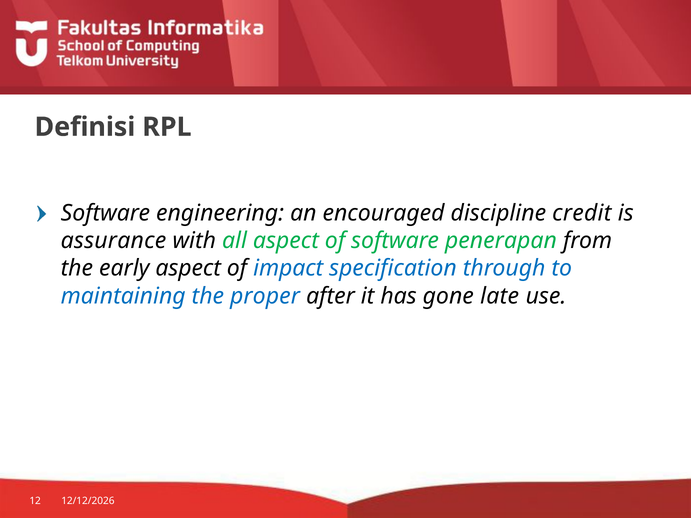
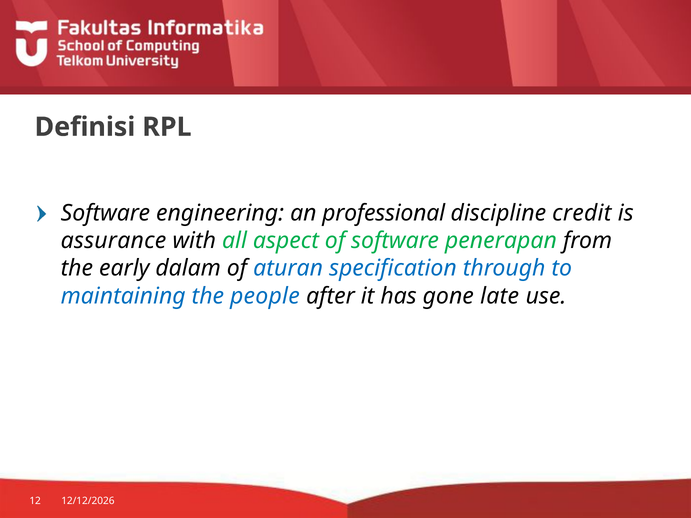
encouraged: encouraged -> professional (384, 213)
early aspect: aspect -> dalam (188, 269)
impact: impact -> aturan (288, 269)
proper: proper -> people (265, 296)
